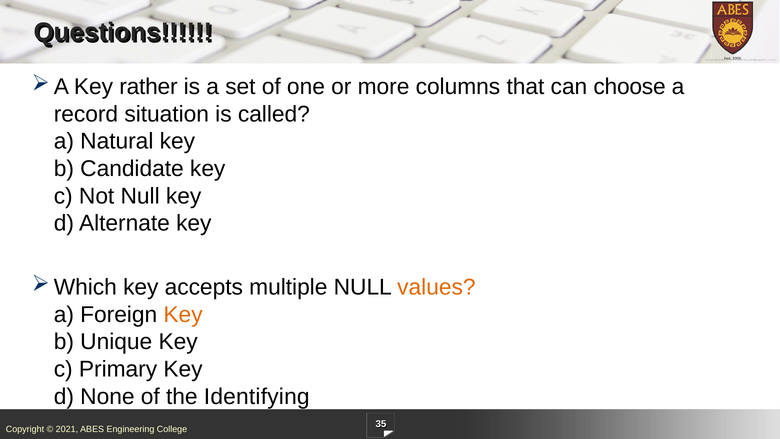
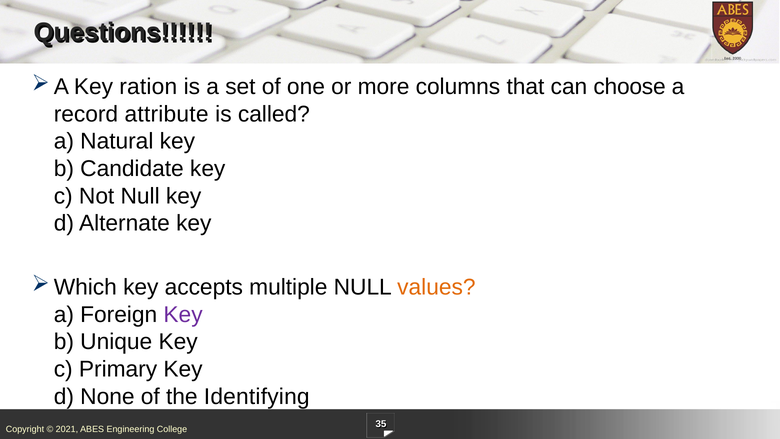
rather: rather -> ration (148, 87)
situation: situation -> attribute (167, 114)
Key colour: orange -> purple (183, 314)
